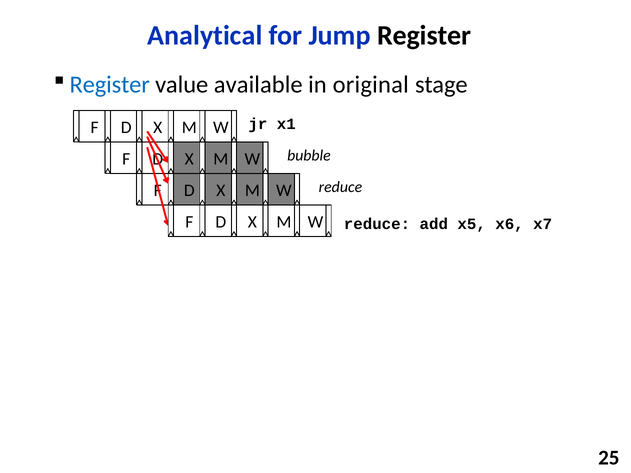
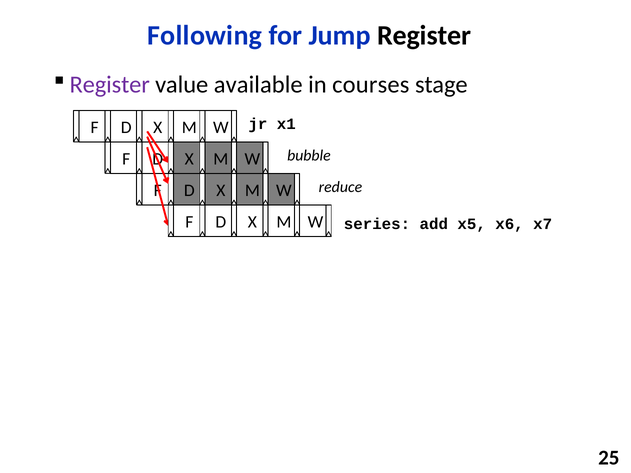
Analytical: Analytical -> Following (205, 36)
Register colour: blue -> purple (110, 85)
original: original -> courses (371, 85)
reduce: reduce -> series (377, 224)
